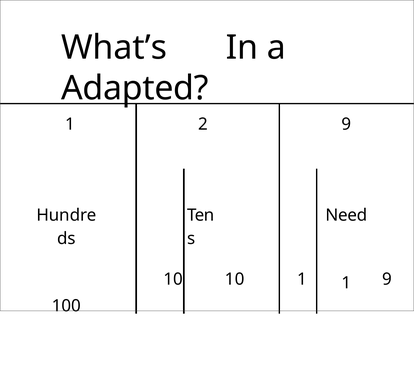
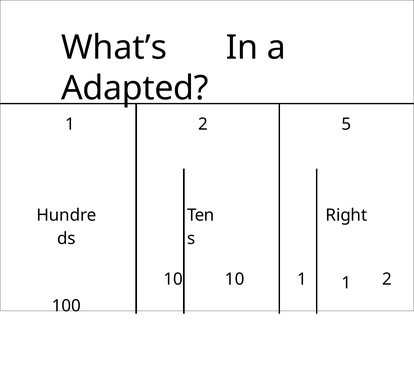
2 9: 9 -> 5 (346, 124)
Need: Need -> Right (346, 215)
9: 9 -> 2 (387, 279)
